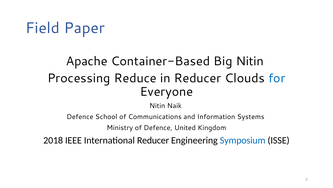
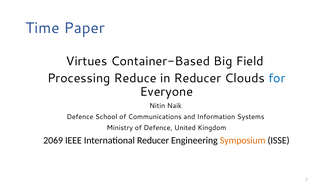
Field: Field -> Time (43, 28)
Apache: Apache -> Virtues (87, 61)
Big Nitin: Nitin -> Field (250, 61)
2018: 2018 -> 2069 (53, 140)
Symposium colour: blue -> orange (243, 140)
